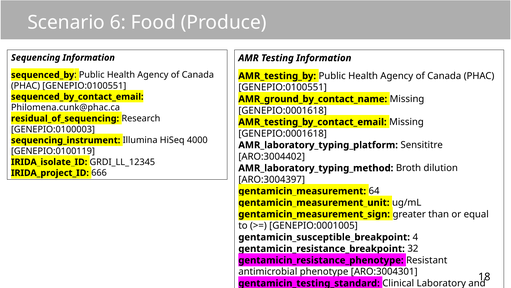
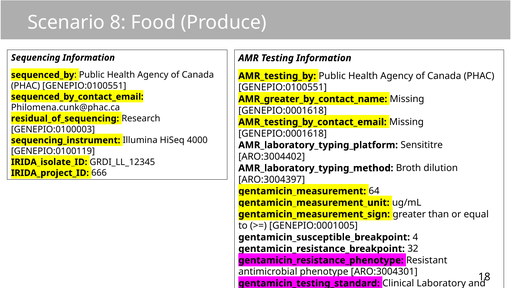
6: 6 -> 8 (118, 22)
AMR_ground_by_contact_name: AMR_ground_by_contact_name -> AMR_greater_by_contact_name (313, 99)
